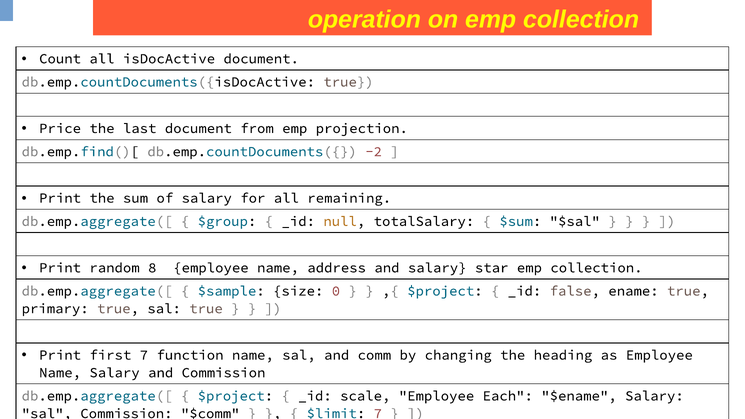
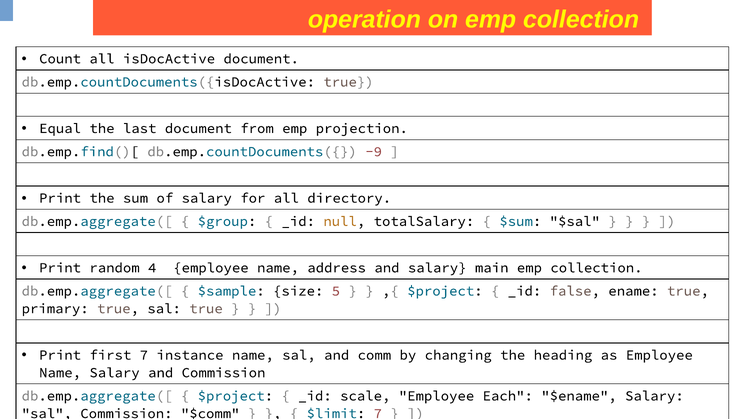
Price: Price -> Equal (60, 128)
-2: -2 -> -9 (374, 152)
remaining: remaining -> directory (349, 198)
8: 8 -> 4 (152, 268)
star: star -> main (492, 268)
0: 0 -> 5 (336, 291)
function: function -> instance (190, 355)
